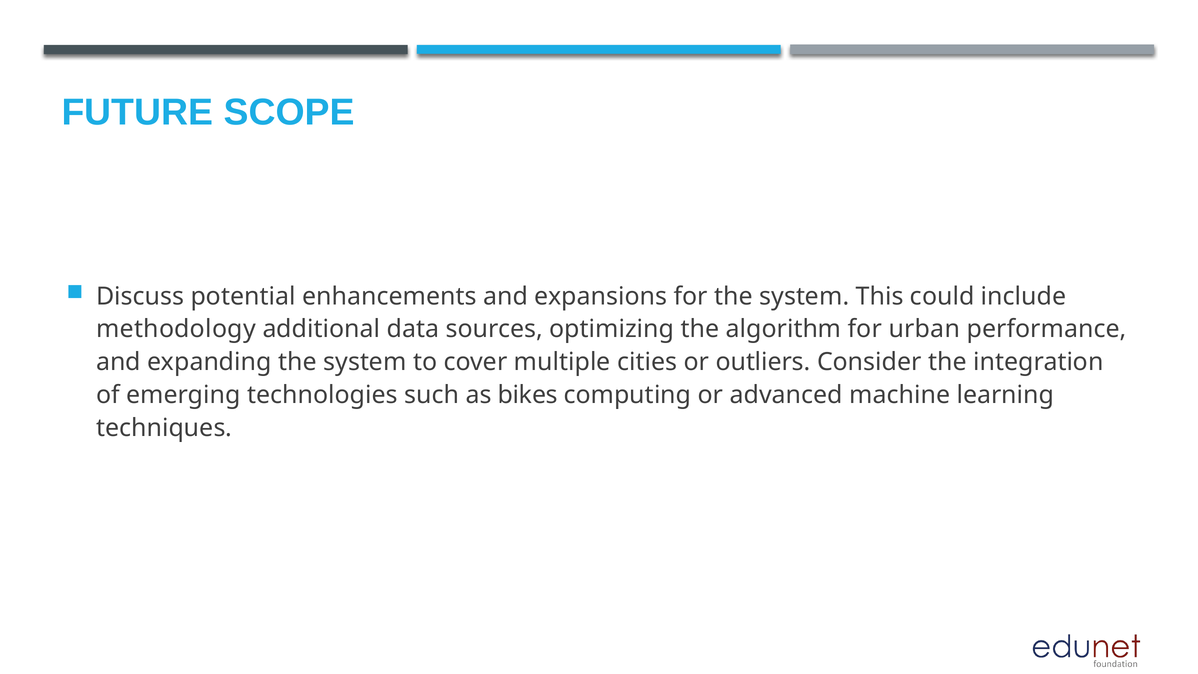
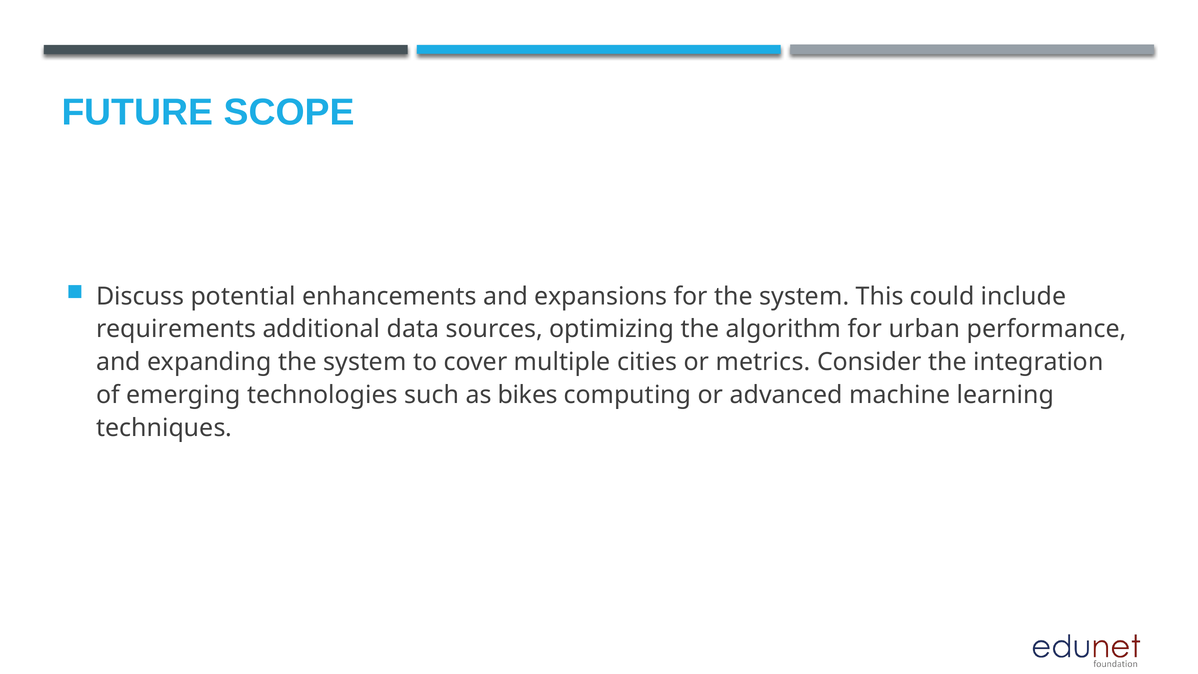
methodology: methodology -> requirements (176, 329)
outliers: outliers -> metrics (763, 362)
